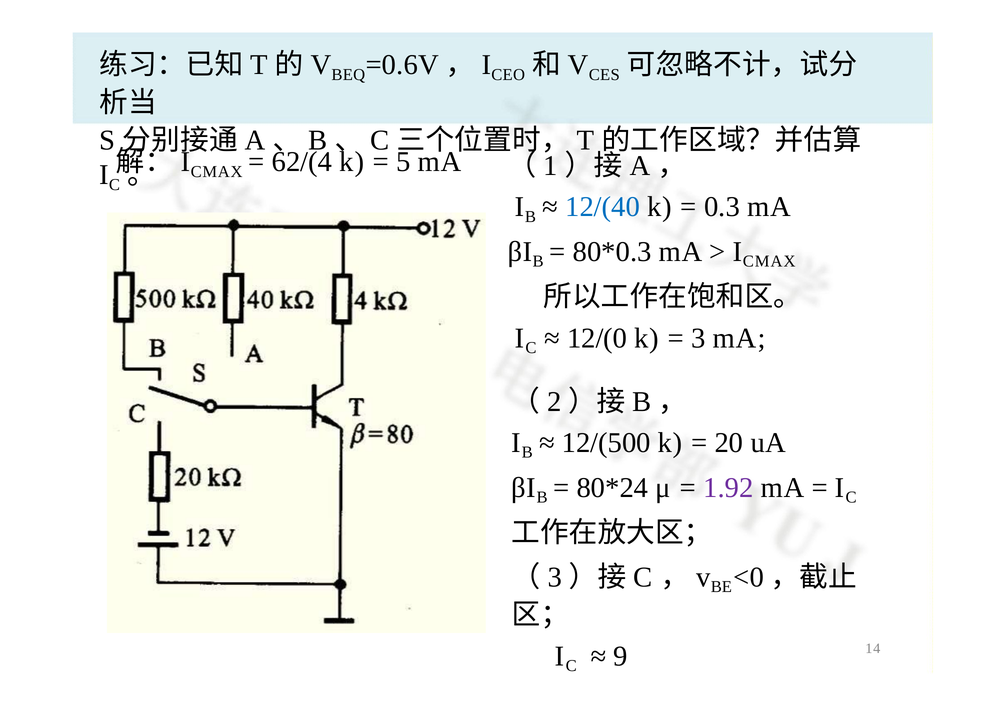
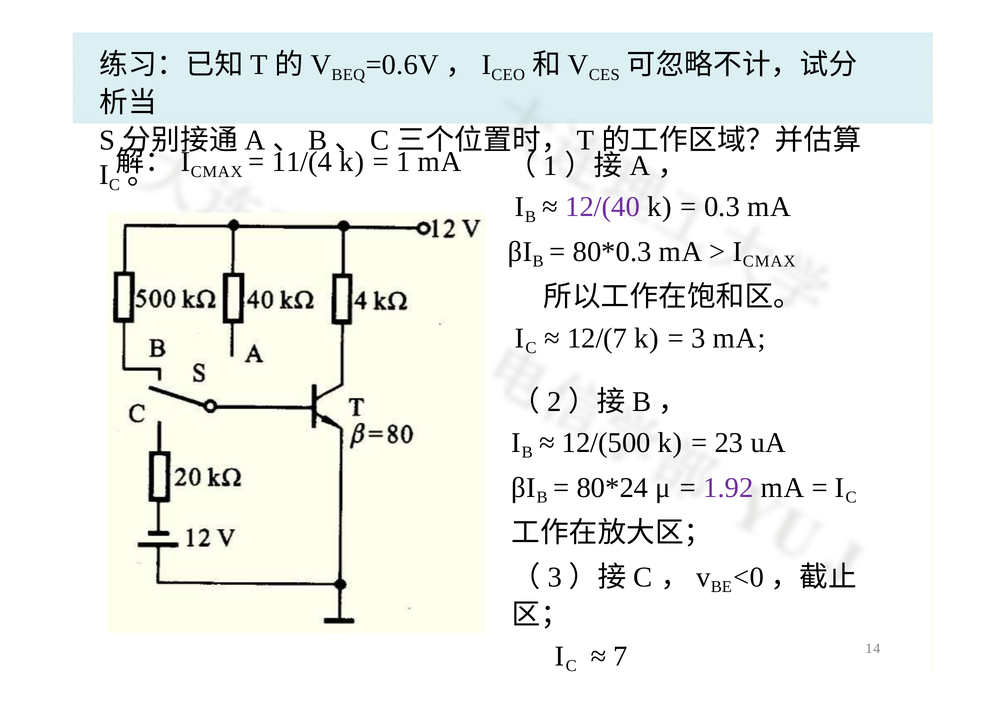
62/(4: 62/(4 -> 11/(4 (302, 162)
5: 5 -> 1 (403, 162)
12/(40 colour: blue -> purple (603, 207)
12/(0: 12/(0 -> 12/(7 (597, 338)
20: 20 -> 23 (729, 443)
9: 9 -> 7 (621, 657)
